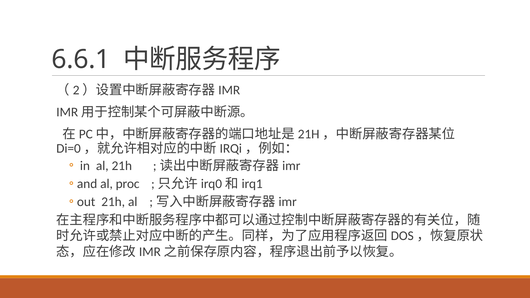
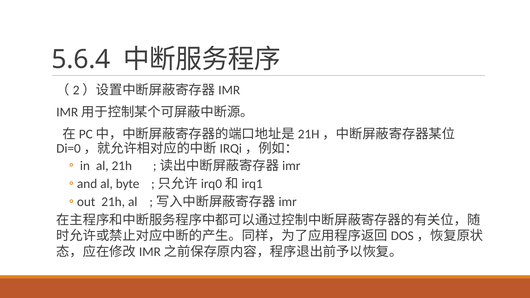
6.6.1: 6.6.1 -> 5.6.4 (81, 59)
proc: proc -> byte (128, 184)
